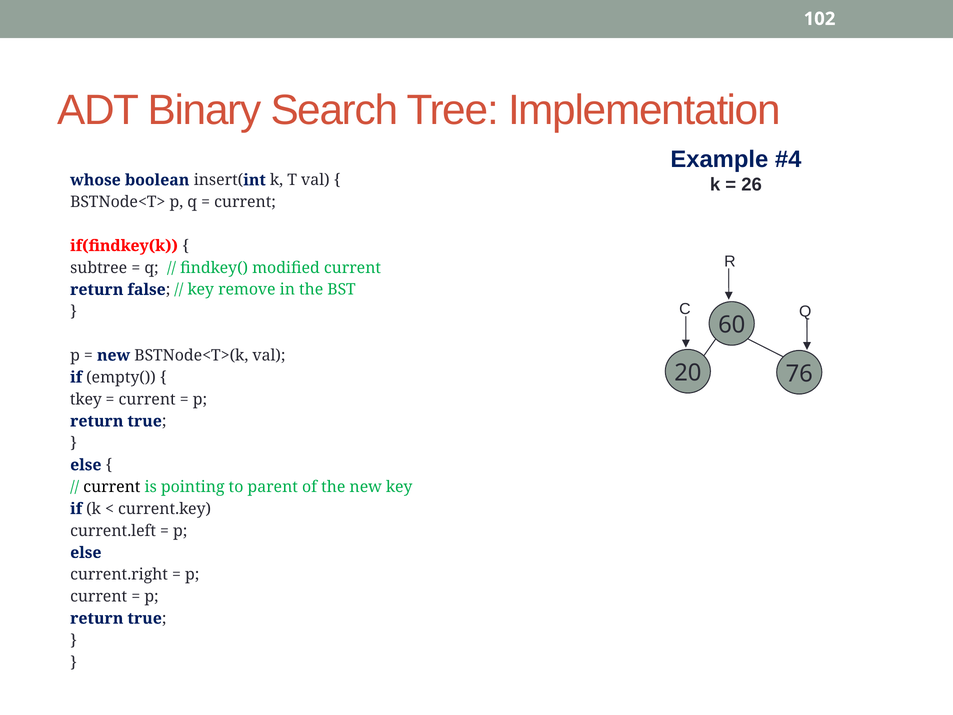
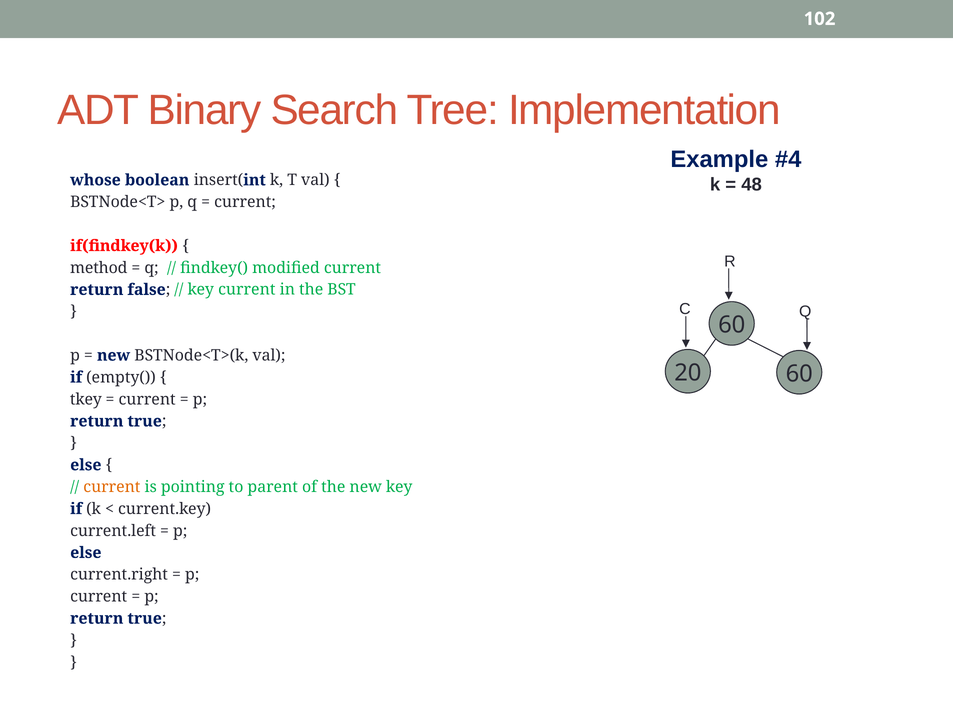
26: 26 -> 48 (752, 185)
subtree: subtree -> method (99, 268)
key remove: remove -> current (247, 290)
20 76: 76 -> 60 (799, 374)
current colour: black -> orange (112, 487)
